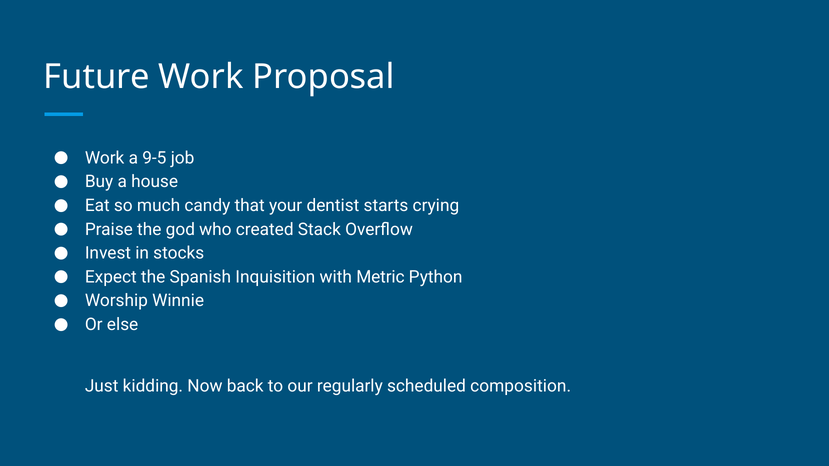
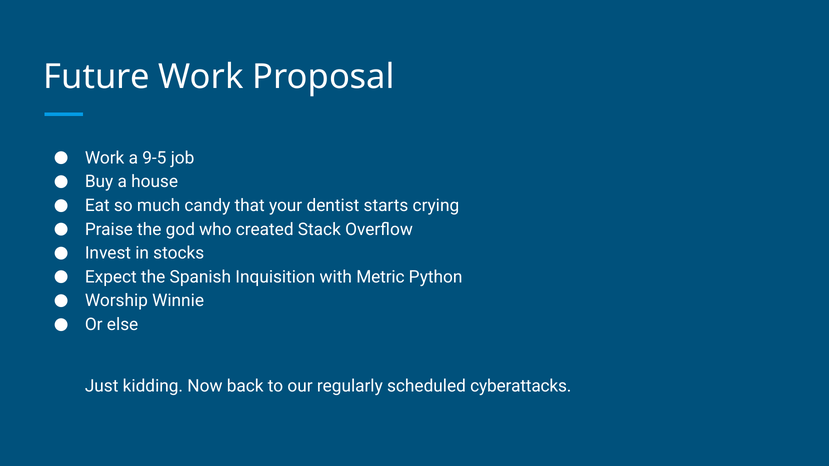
composition: composition -> cyberattacks (521, 386)
